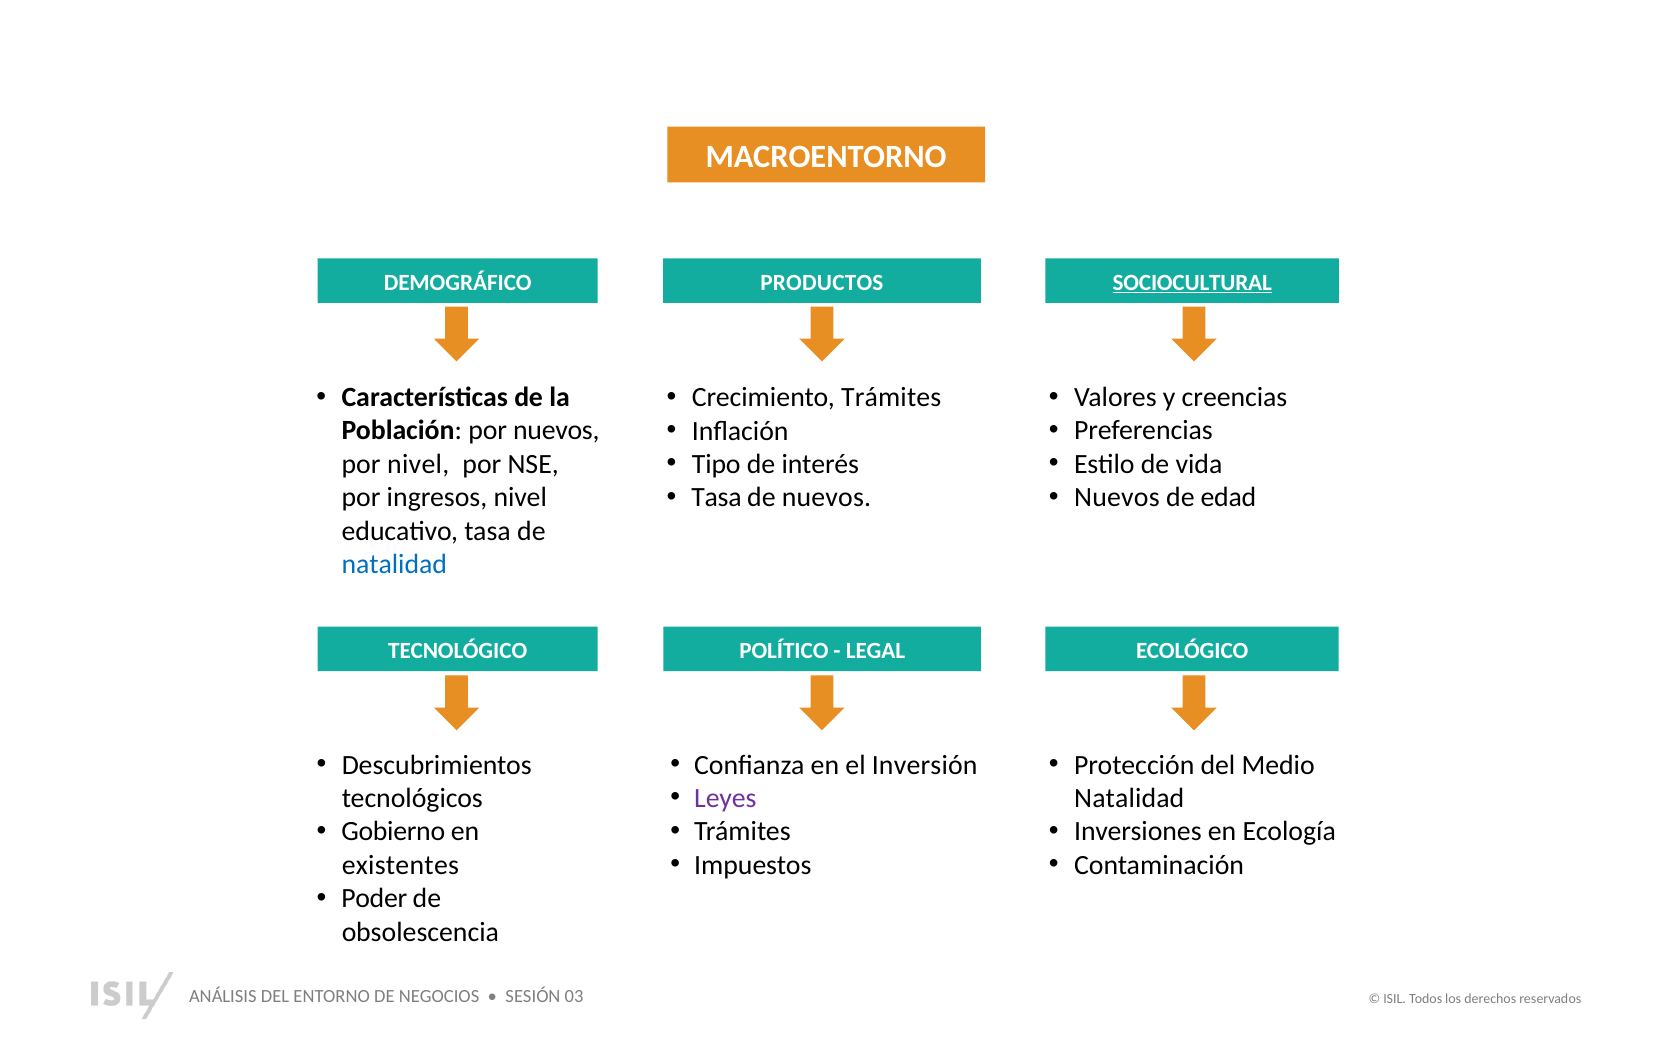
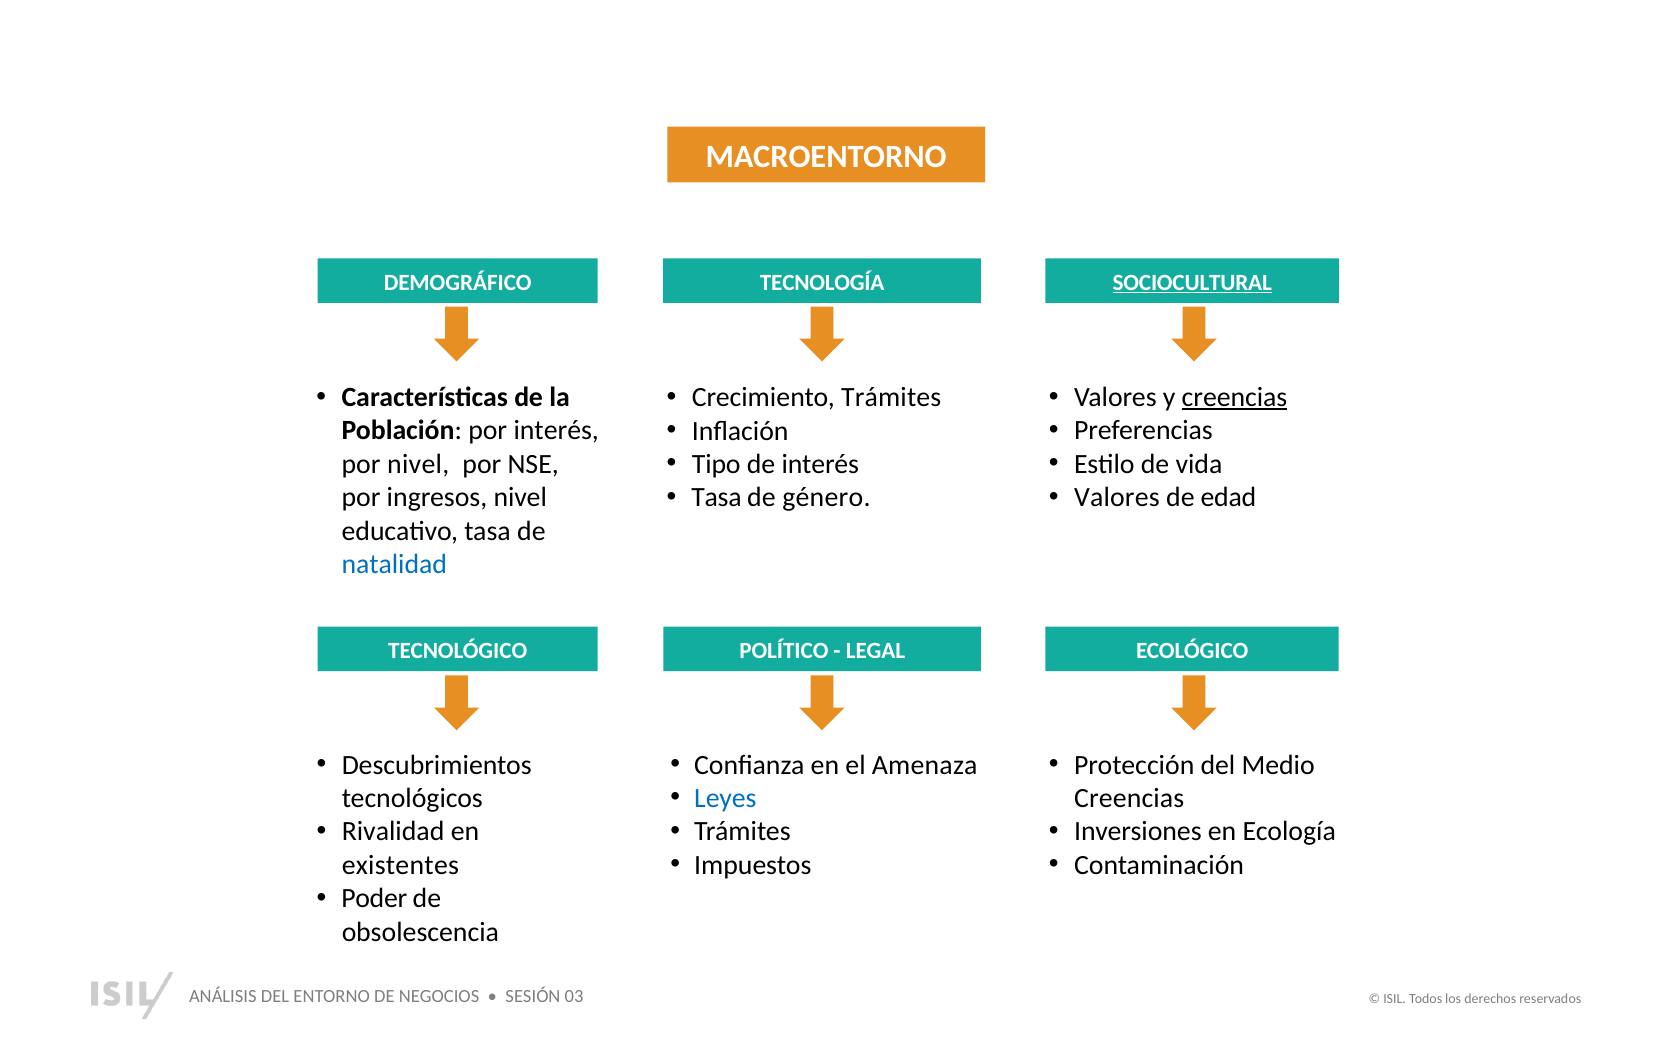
PRODUCTOS: PRODUCTOS -> TECNOLOGÍA (822, 282)
creencias underline: none -> present (1234, 397)
por nuevos: nuevos -> interés (556, 431)
Nuevos: Nuevos -> Valores (1117, 497)
de nuevos: nuevos -> género (826, 498)
Inversión: Inversión -> Amenaza (925, 765)
Leyes colour: purple -> blue (725, 798)
Natalidad: Natalidad -> Creencias (1129, 798)
Gobierno: Gobierno -> Rivalidad (393, 832)
